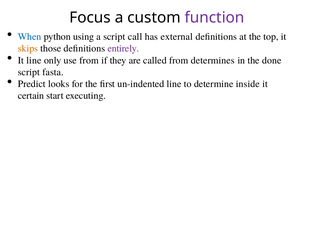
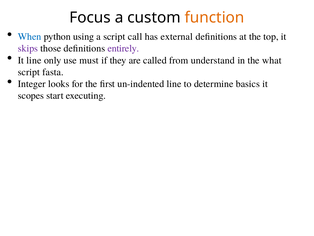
function colour: purple -> orange (215, 18)
skips colour: orange -> purple (28, 48)
use from: from -> must (89, 60)
determines: determines -> understand (213, 60)
done: done -> what (272, 60)
Predict: Predict -> Integer (32, 84)
inside: inside -> basics (248, 84)
certain: certain -> scopes (31, 95)
